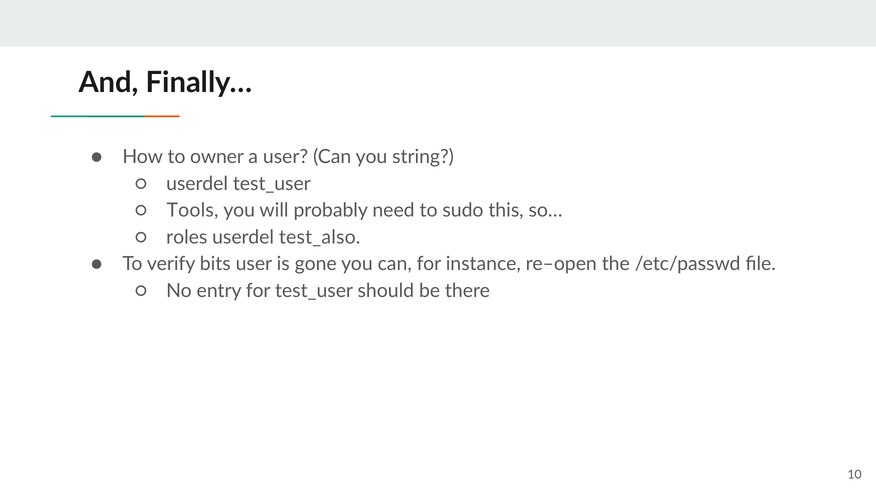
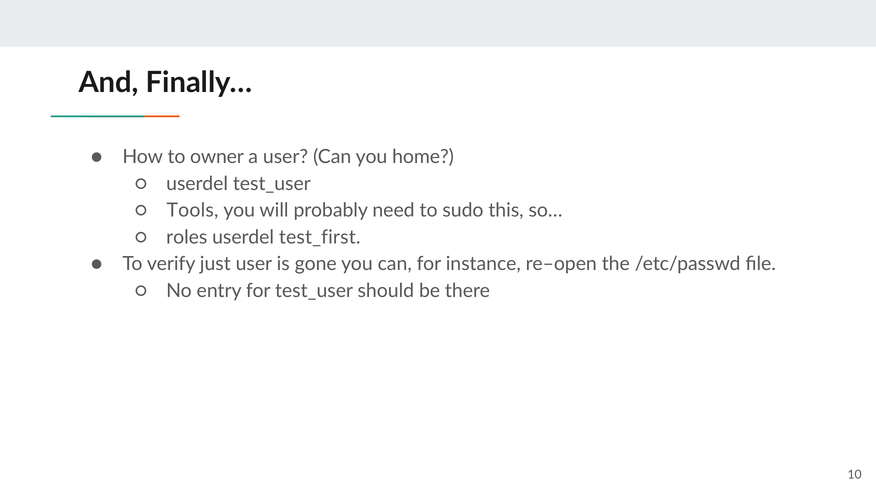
string: string -> home (423, 157)
test_also: test_also -> test_first (320, 237)
bits: bits -> just (215, 264)
